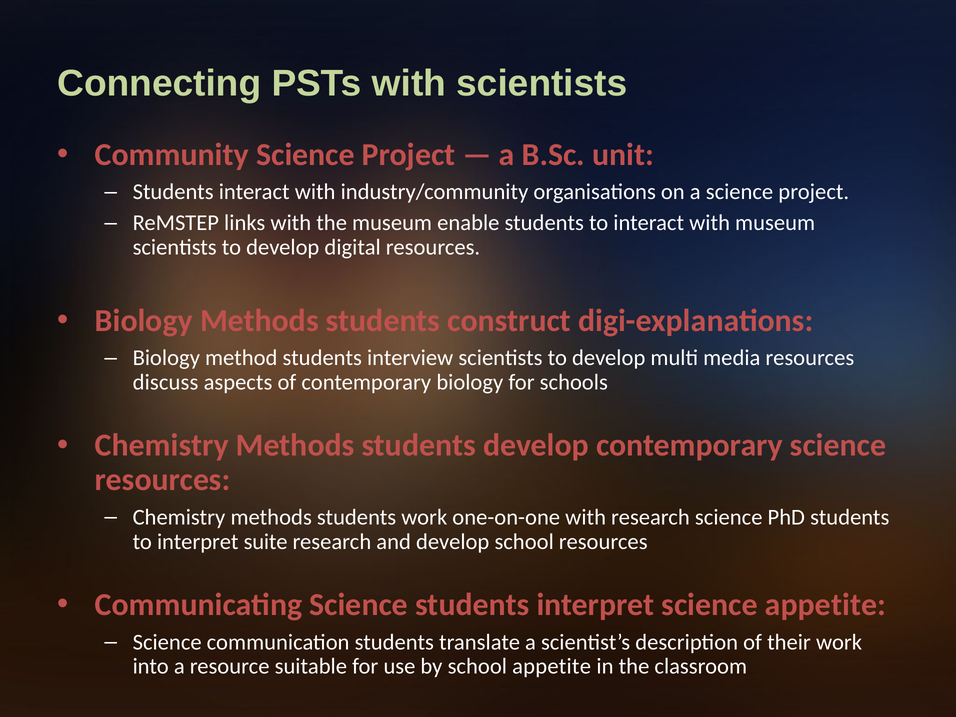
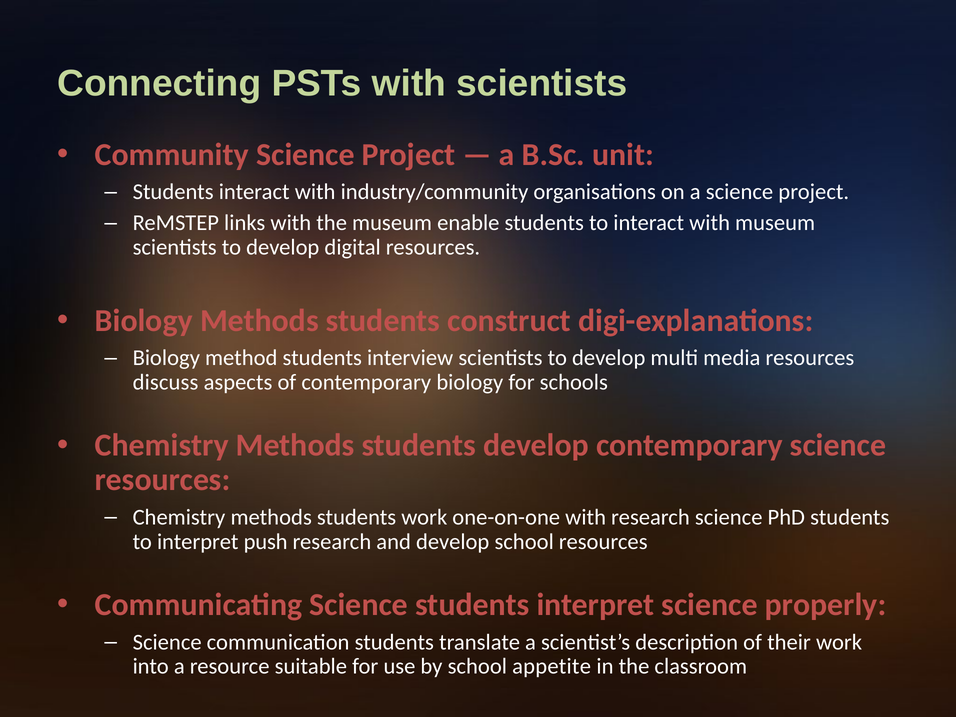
suite: suite -> push (266, 542)
science appetite: appetite -> properly (826, 605)
